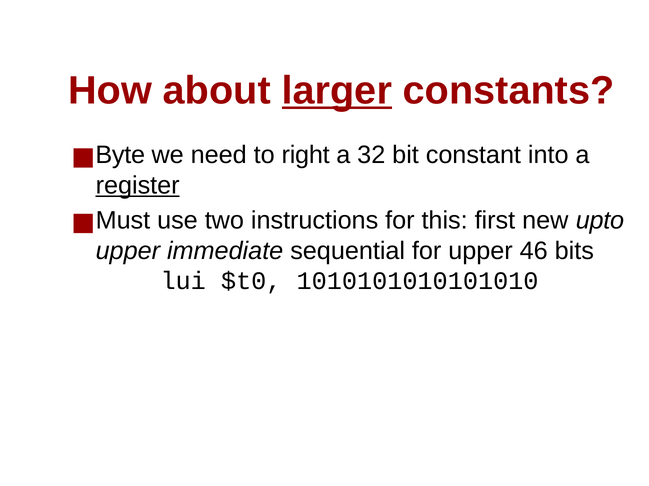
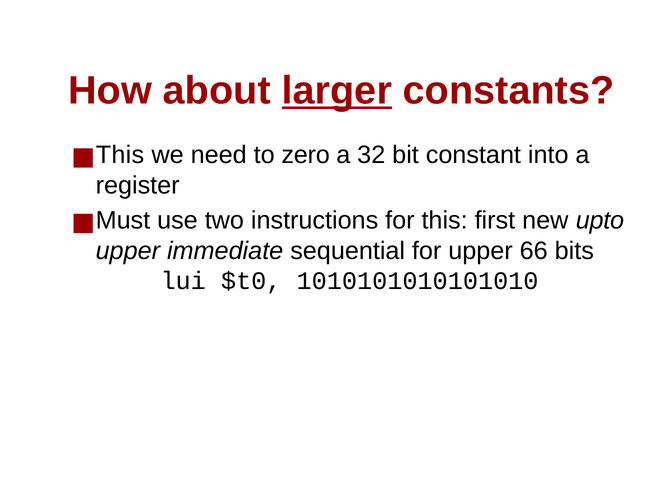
Byte: Byte -> This (120, 155)
right: right -> zero (306, 155)
register underline: present -> none (138, 186)
46: 46 -> 66 (534, 251)
